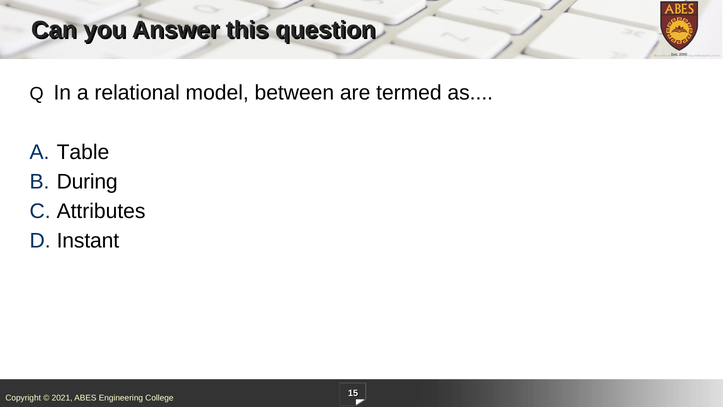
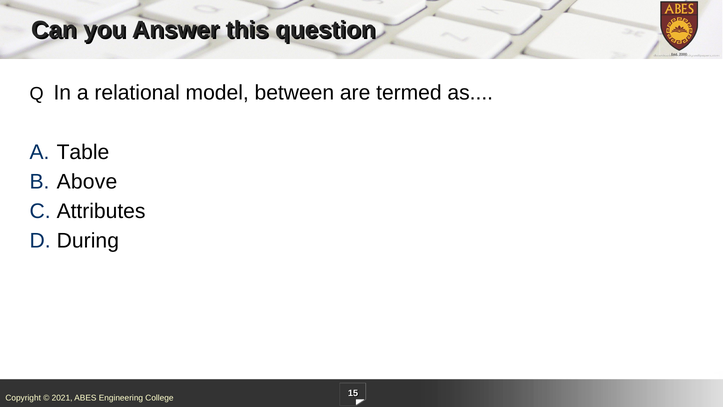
During: During -> Above (87, 182)
Instant: Instant -> During (88, 241)
